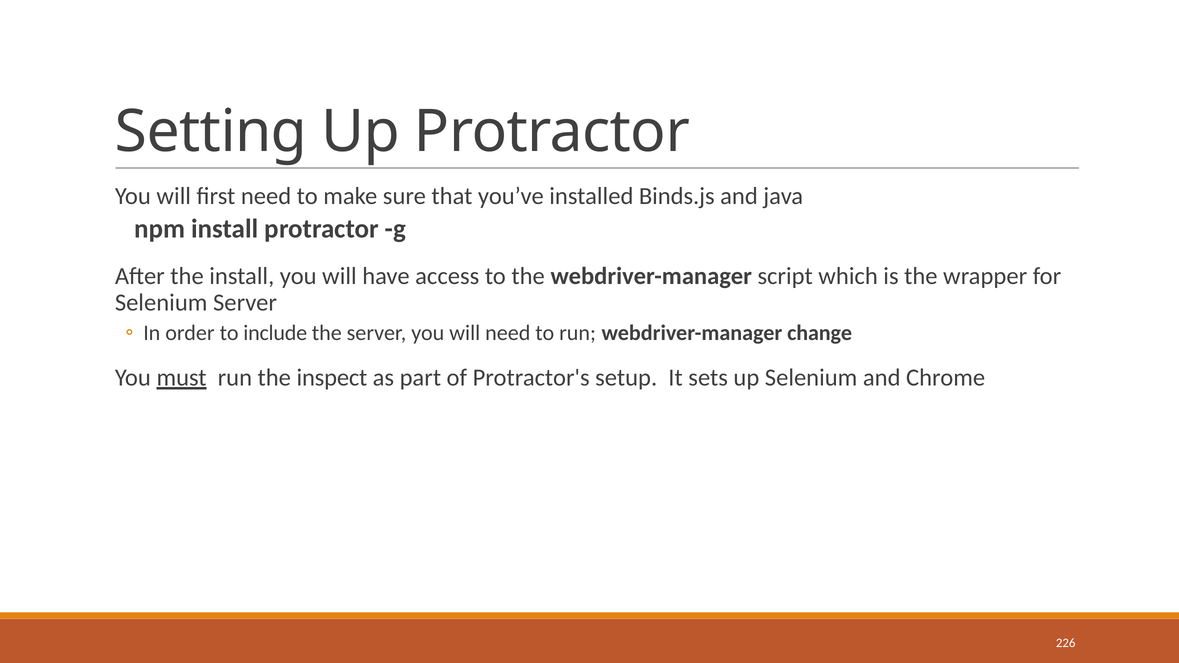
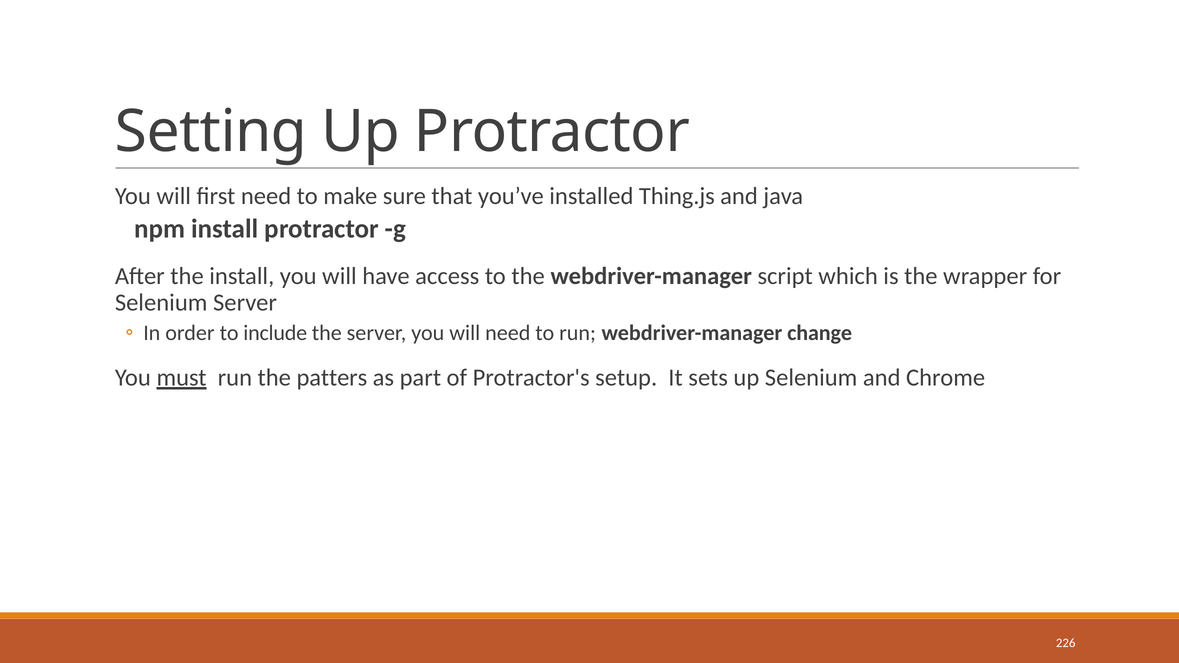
Binds.js: Binds.js -> Thing.js (677, 196)
inspect: inspect -> patters (332, 378)
